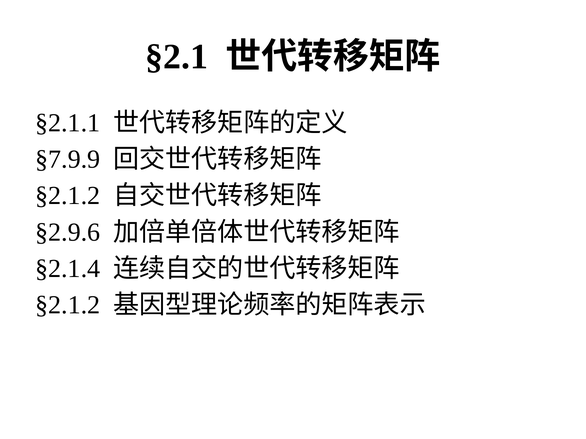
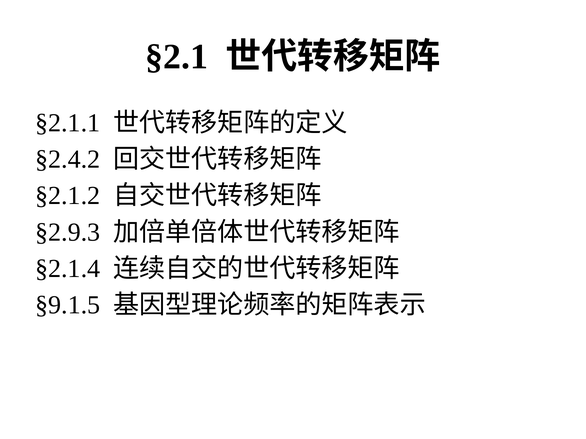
§7.9.9: §7.9.9 -> §2.4.2 (68, 159)
§2.9.6: §2.9.6 -> §2.9.3 (68, 232)
§2.1.2: §2.1.2 -> §9.1.5 (68, 305)
